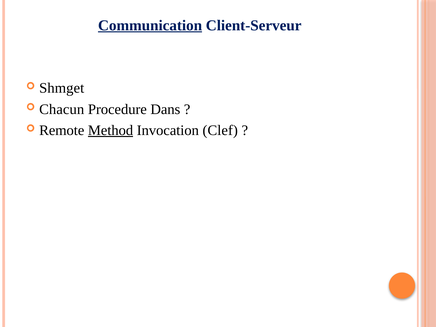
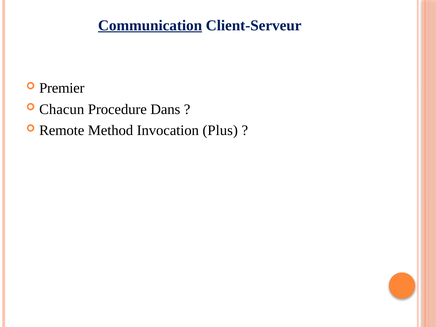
Shmget: Shmget -> Premier (62, 88)
Method underline: present -> none (111, 130)
Clef: Clef -> Plus (220, 130)
